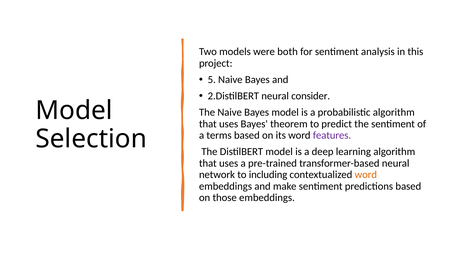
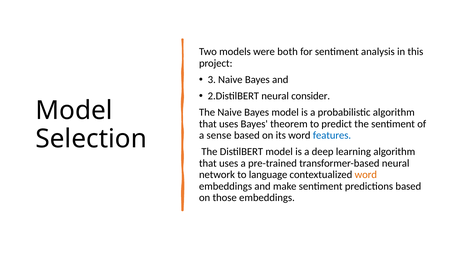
5: 5 -> 3 (212, 79)
terms: terms -> sense (219, 135)
features colour: purple -> blue (332, 135)
including: including -> language (268, 174)
